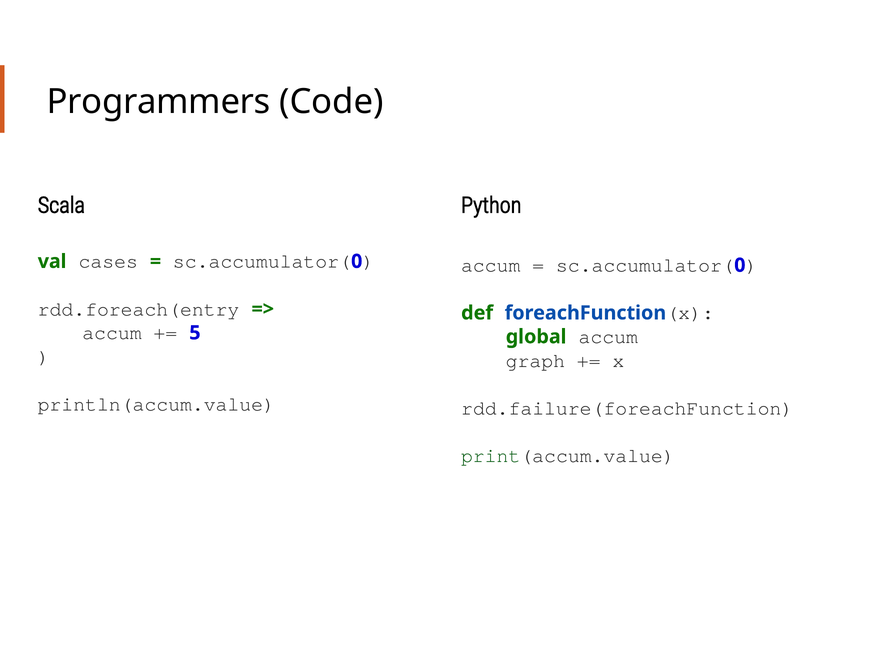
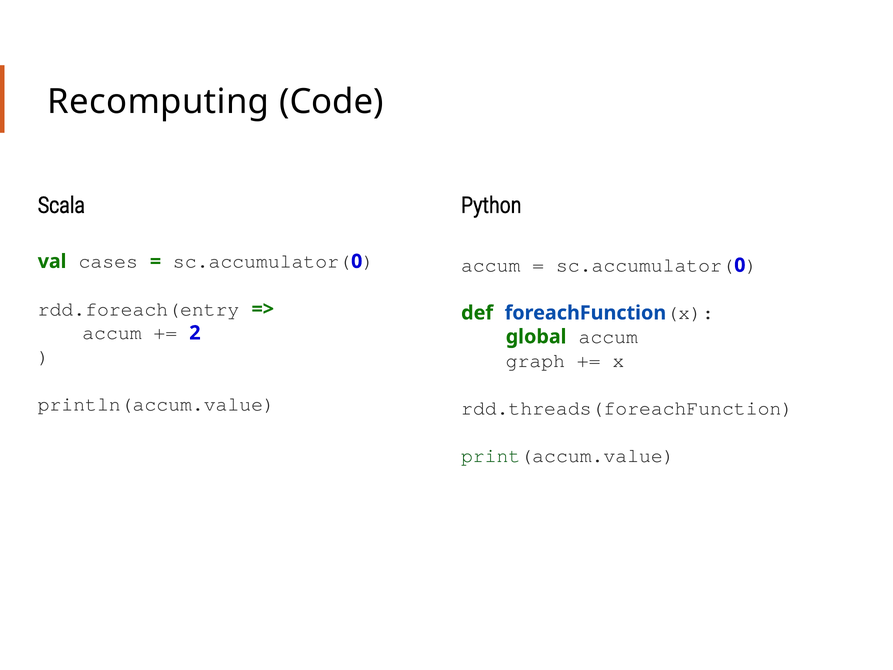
Programmers: Programmers -> Recomputing (158, 101)
5: 5 -> 2 (195, 333)
rdd.failure(foreachFunction: rdd.failure(foreachFunction -> rdd.threads(foreachFunction (627, 408)
